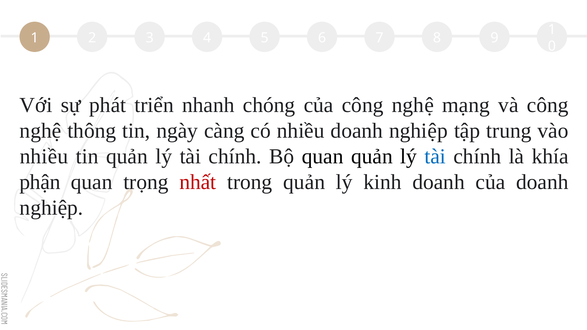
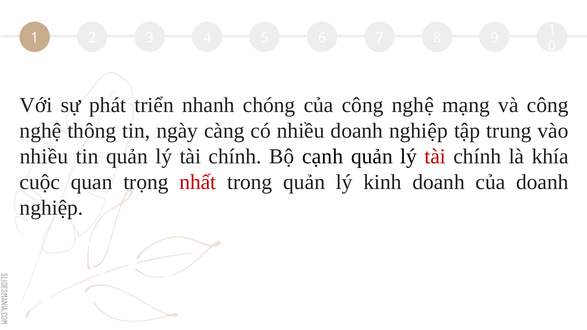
Bộ quan: quan -> cạnh (323, 157)
tài colour: blue -> red (435, 157)
phận: phận -> cuộc (40, 182)
